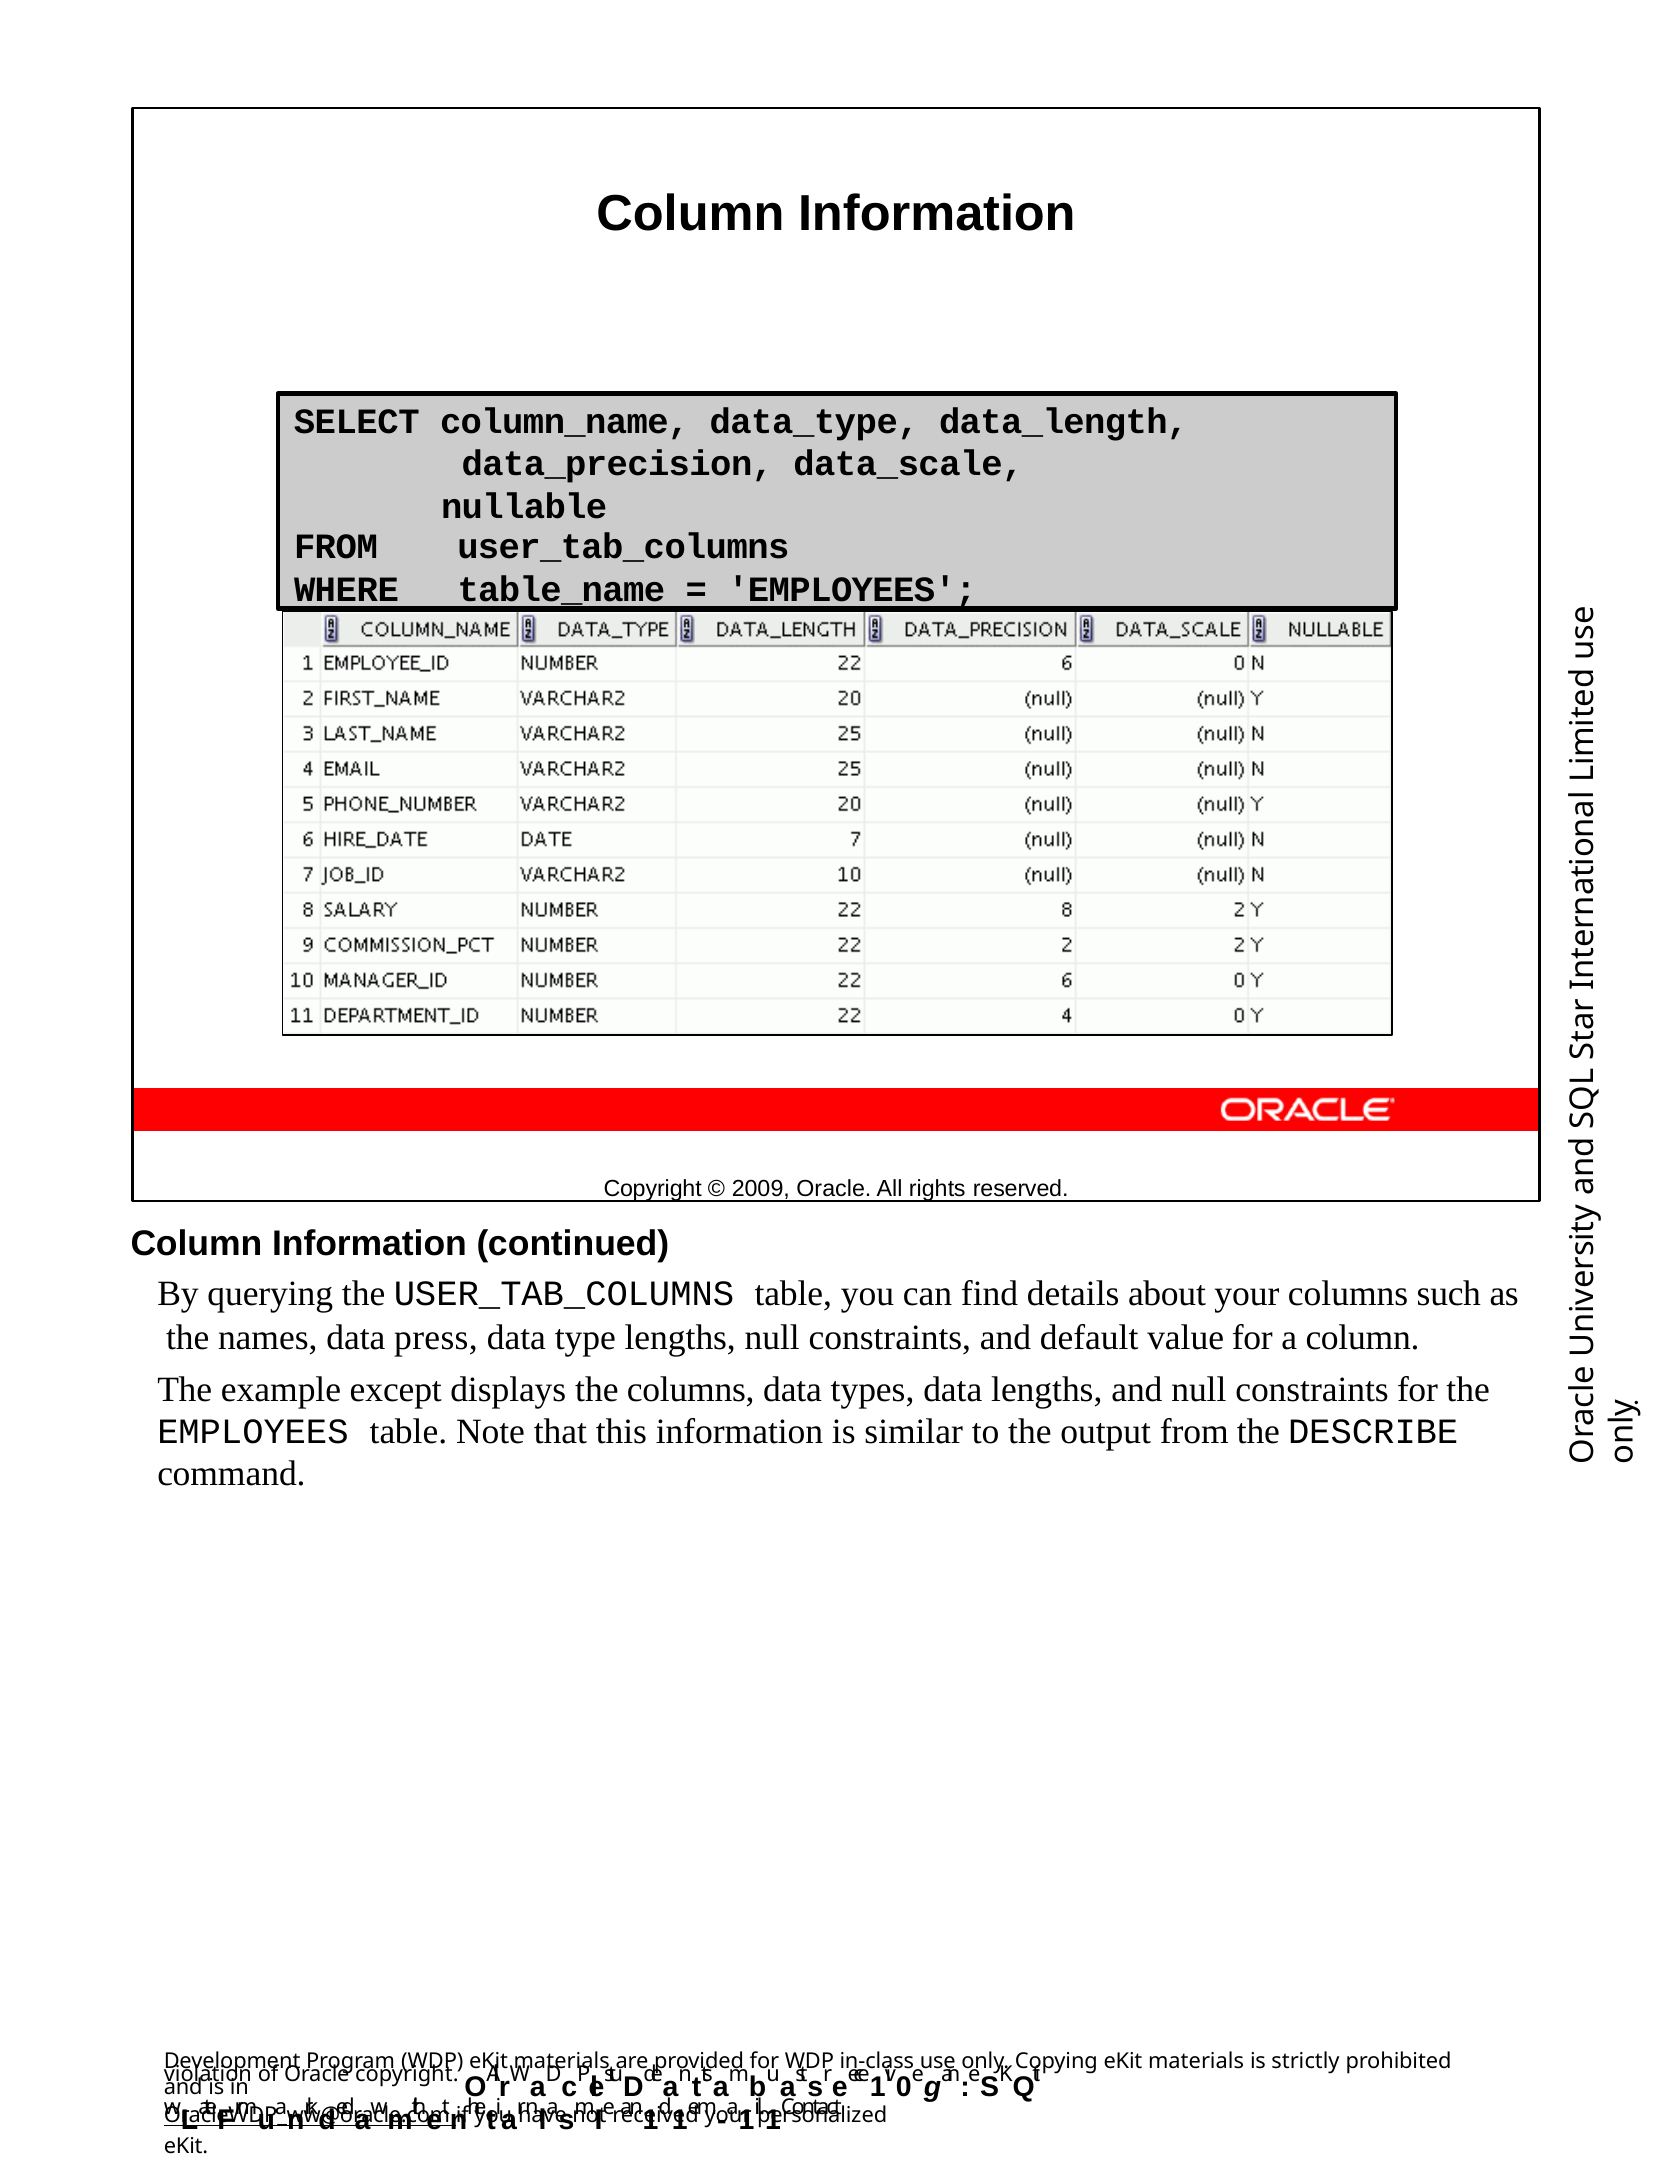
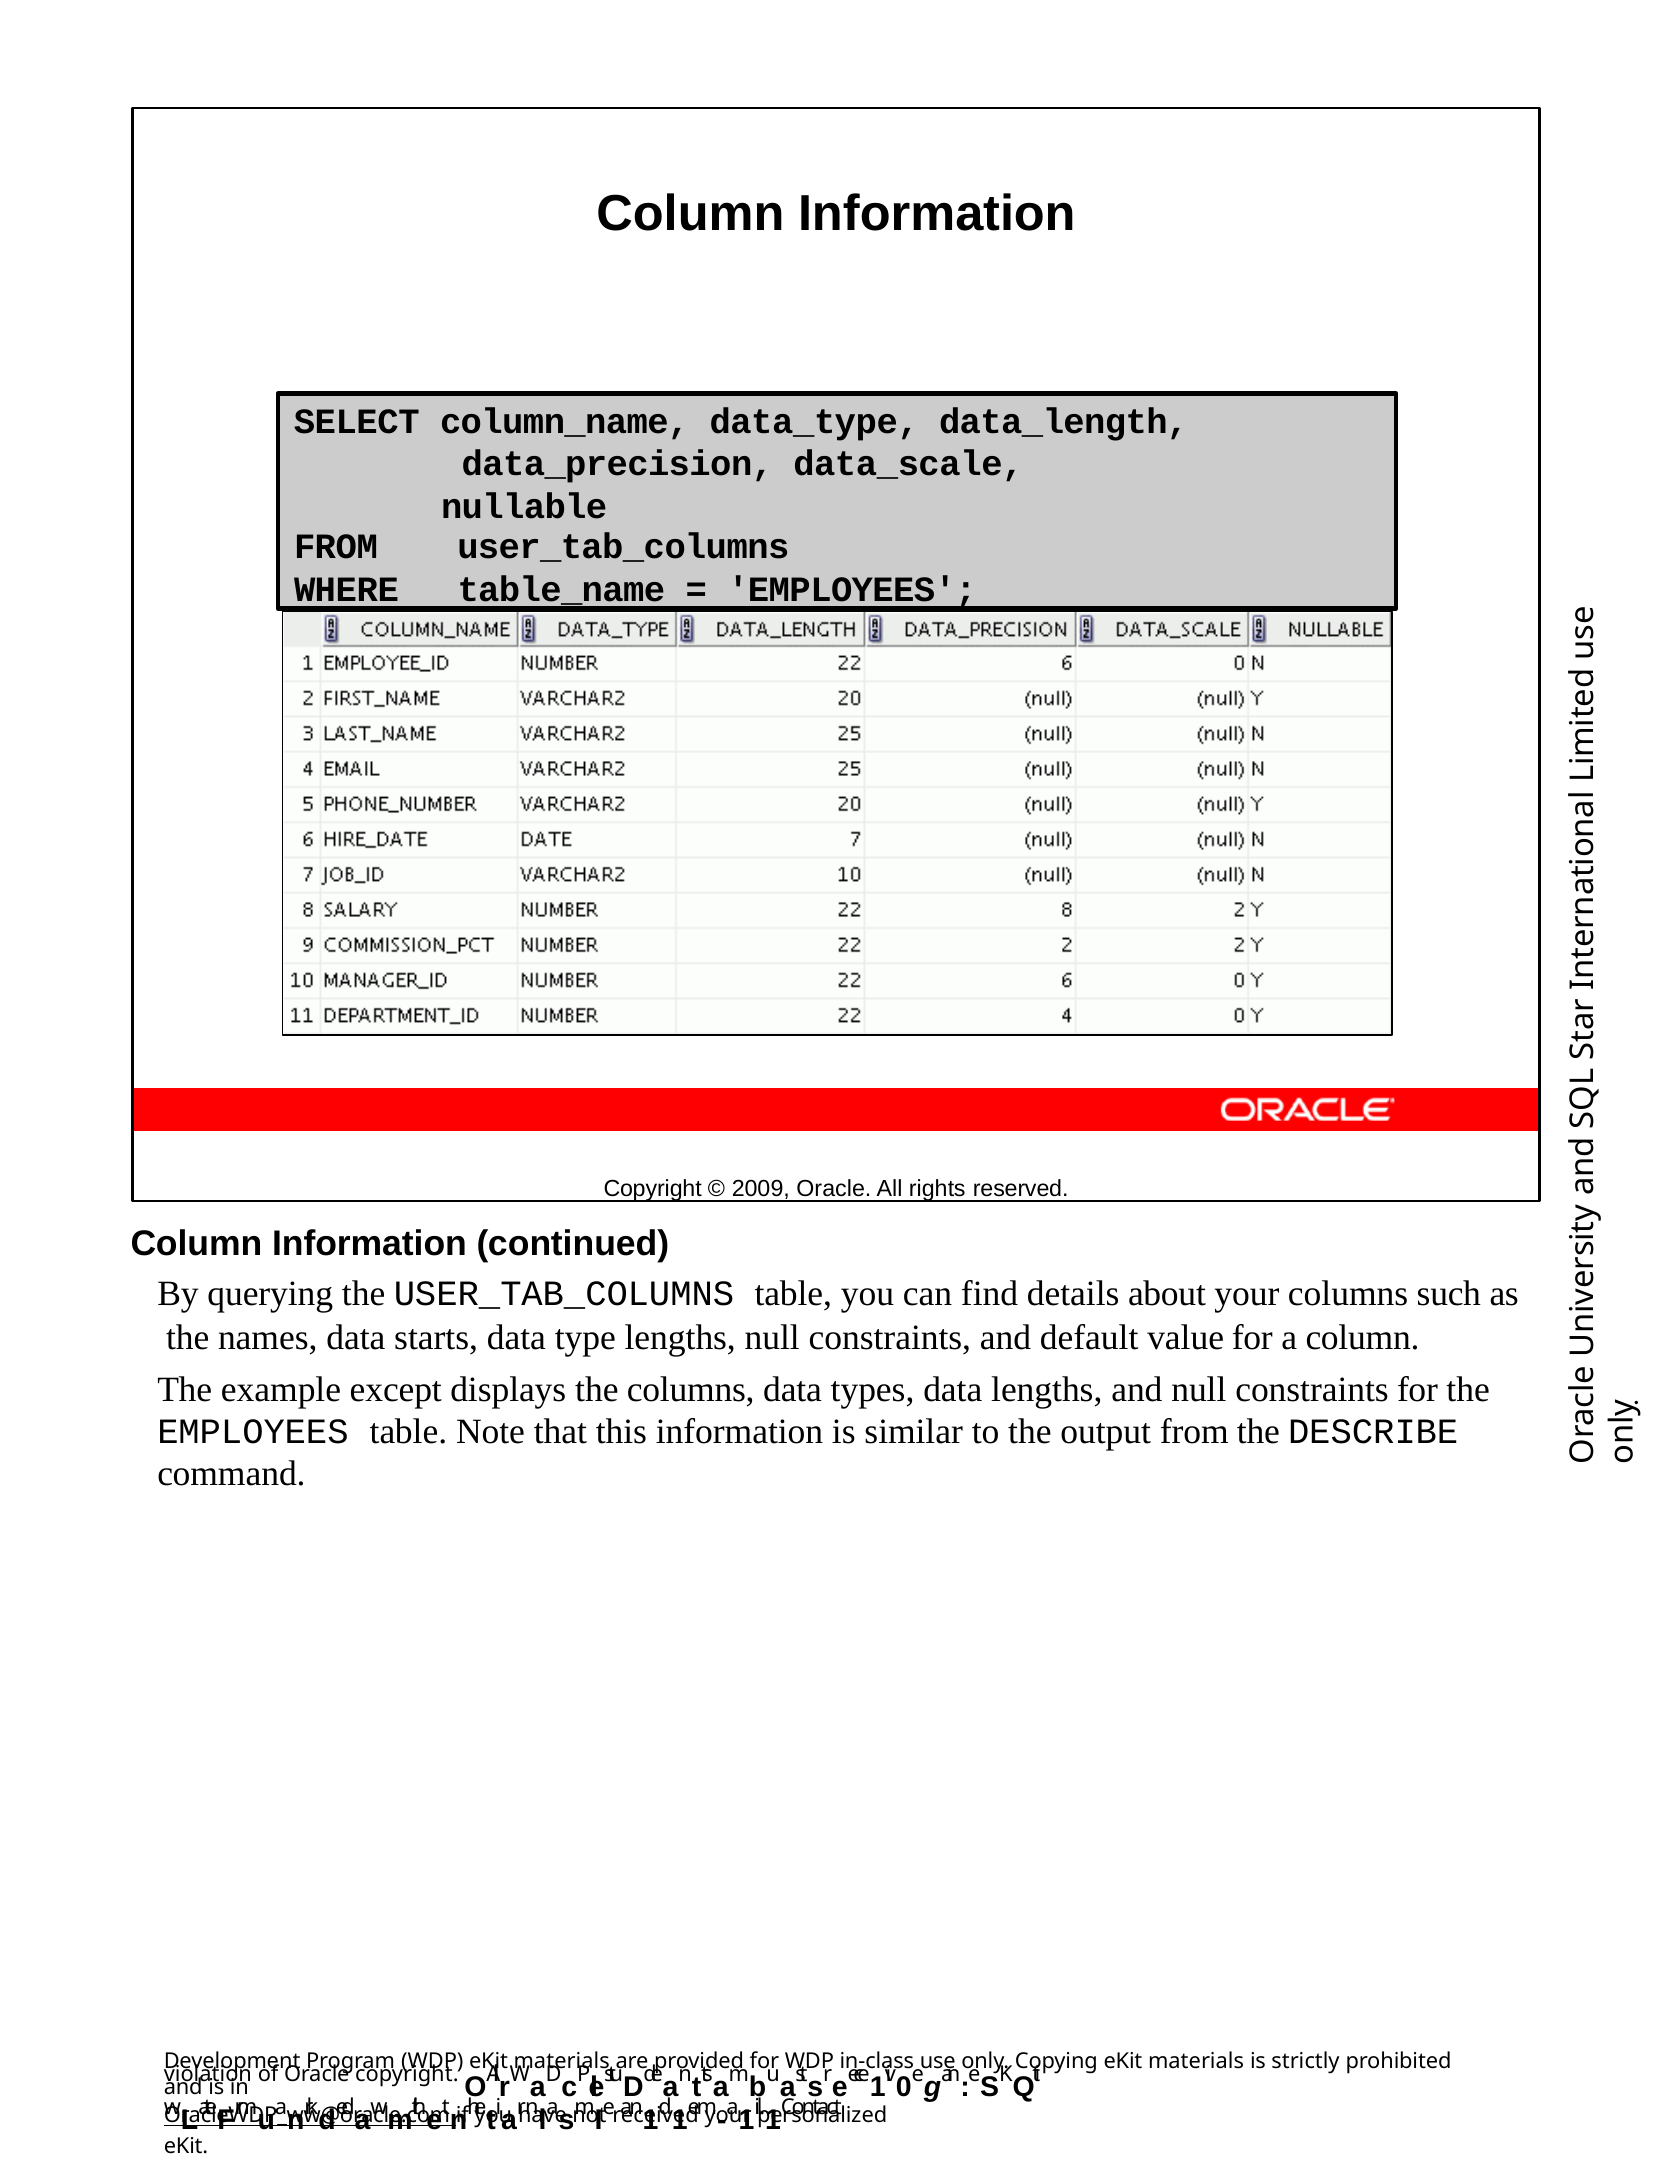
press: press -> starts (436, 1338)
